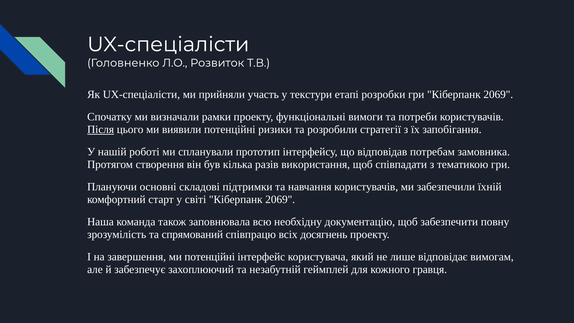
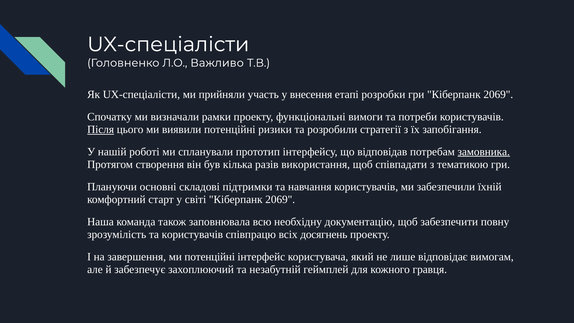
Розвиток: Розвиток -> Важливо (217, 63)
текстури: текстури -> внесення (311, 94)
замовника underline: none -> present (484, 152)
та спрямований: спрямований -> користувачів (192, 234)
